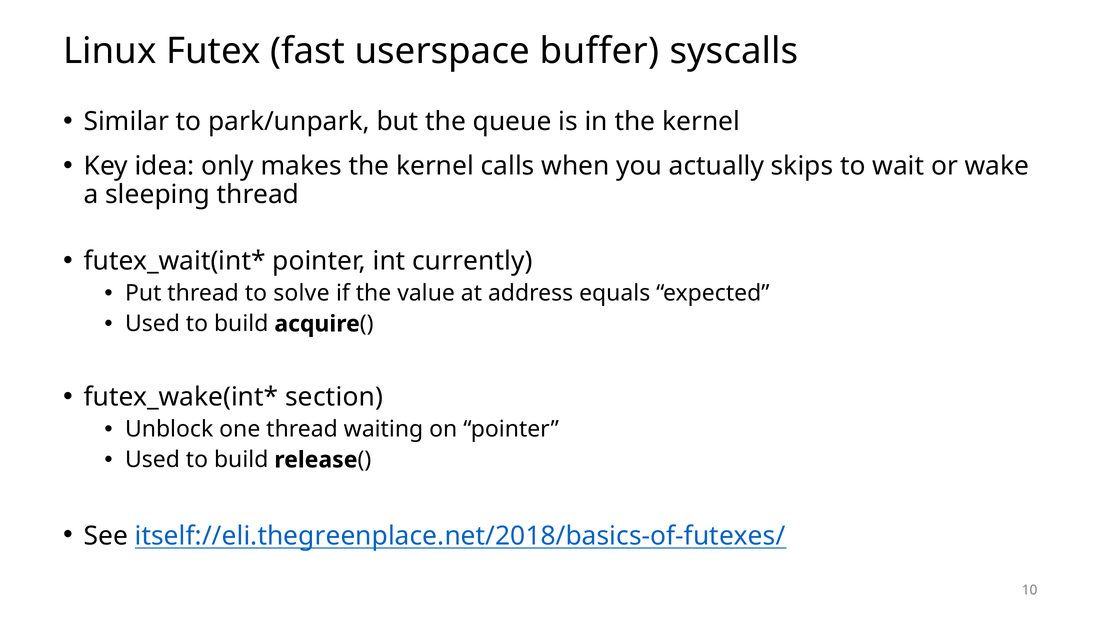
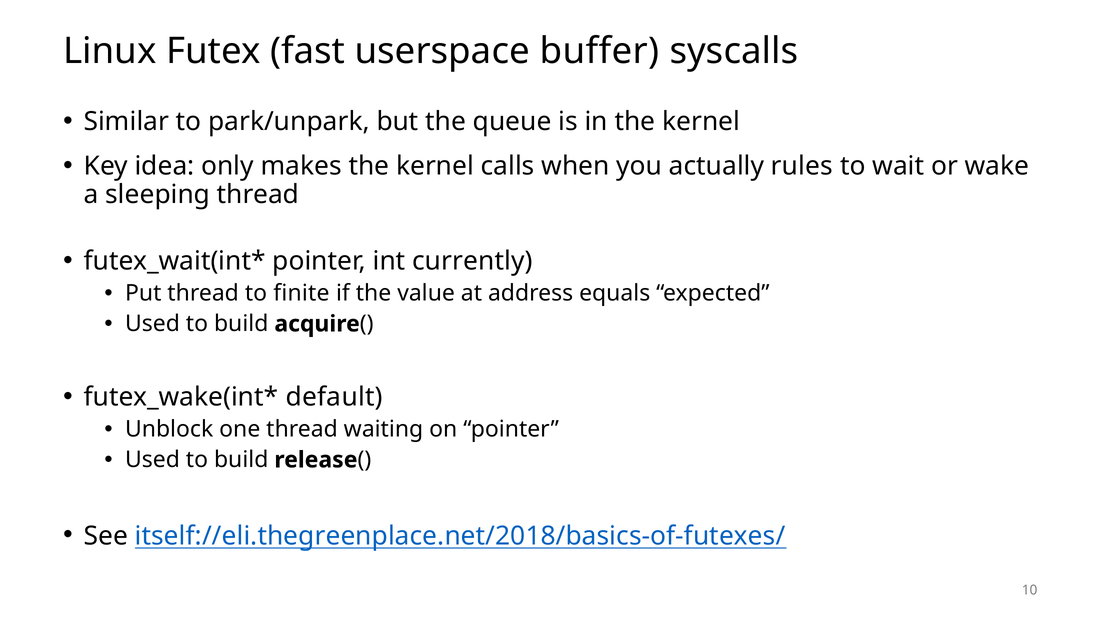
skips: skips -> rules (802, 166)
solve: solve -> finite (301, 294)
section: section -> default (334, 397)
